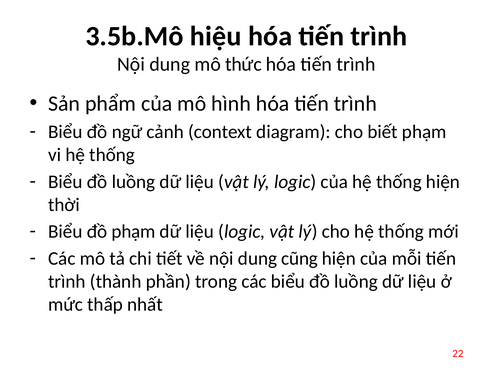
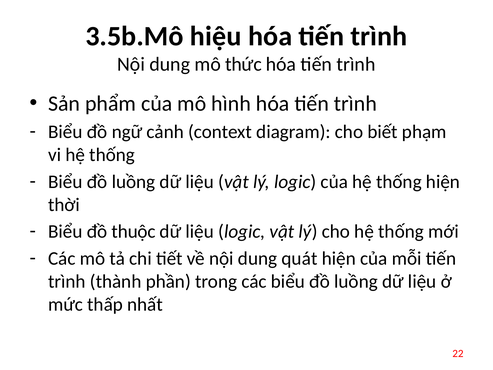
đồ phạm: phạm -> thuộc (134, 231)
cũng: cũng -> quát (299, 258)
